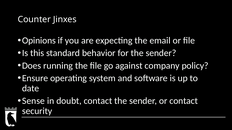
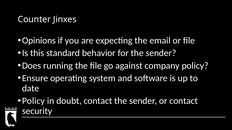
Sense: Sense -> Policy (33, 101)
